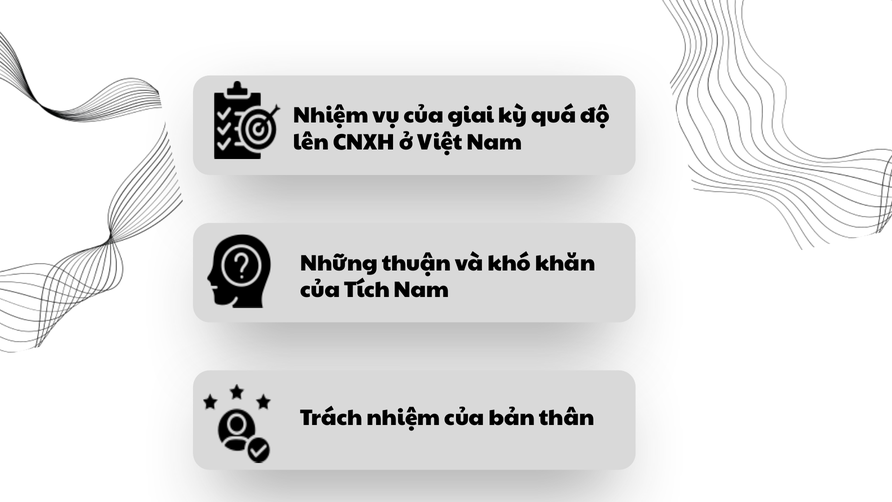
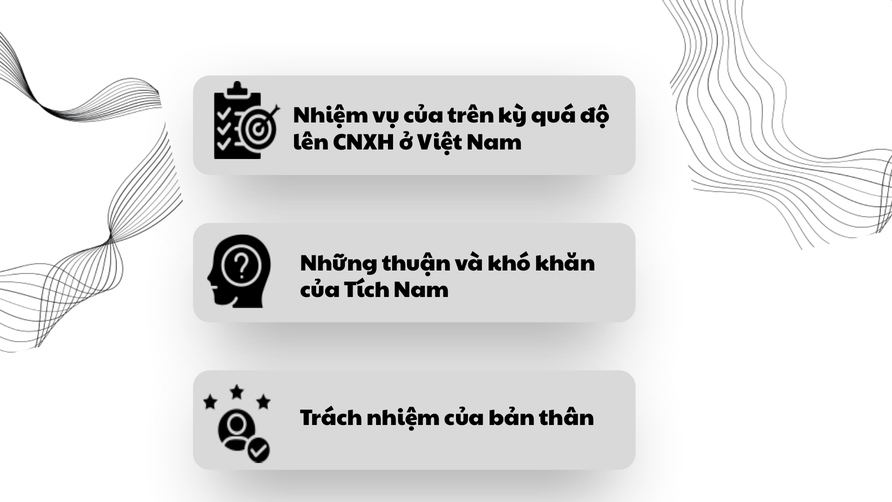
giai: giai -> trên (471, 115)
